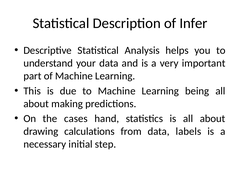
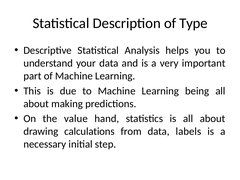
Infer: Infer -> Type (193, 23)
cases: cases -> value (76, 119)
